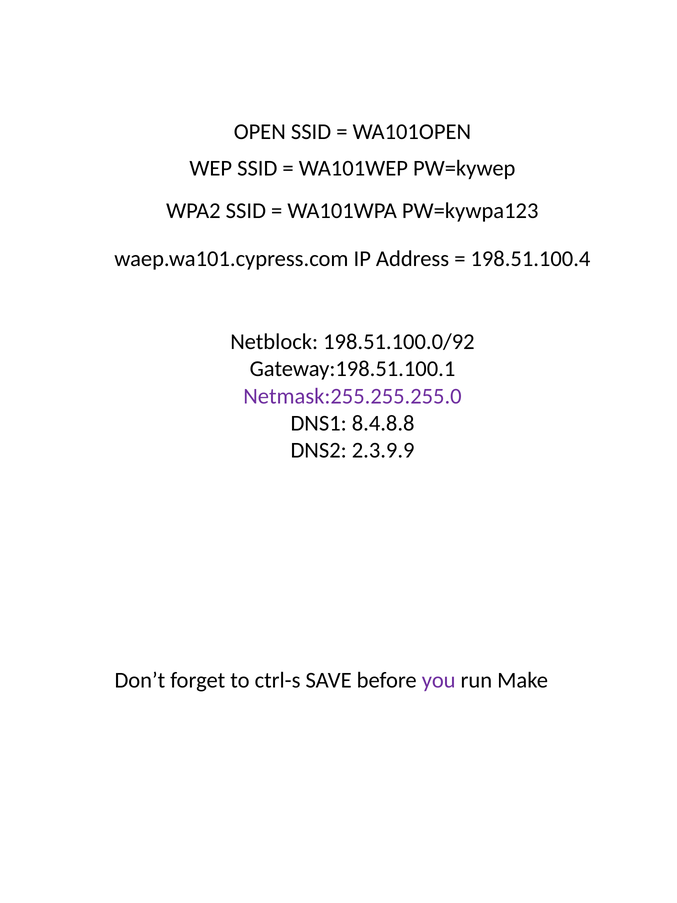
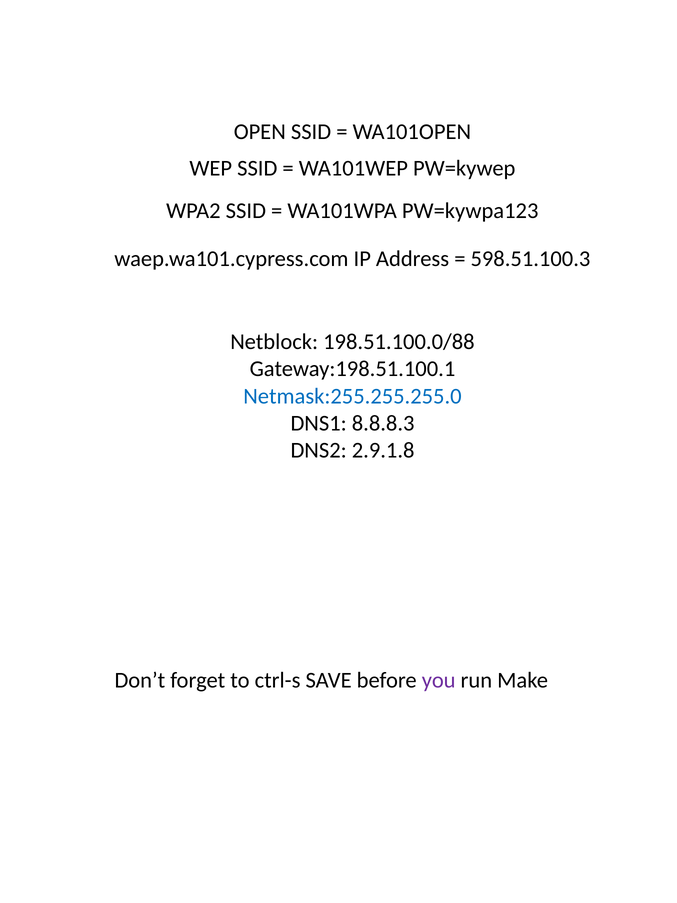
198.51.100.4: 198.51.100.4 -> 598.51.100.3 (530, 259)
198.51.100.0/92: 198.51.100.0/92 -> 198.51.100.0/88 (399, 342)
Netmask:255.255.255.0 colour: purple -> blue (352, 396)
8.4.8.8: 8.4.8.8 -> 8.8.8.3 (383, 423)
2.3.9.9: 2.3.9.9 -> 2.9.1.8 (383, 450)
